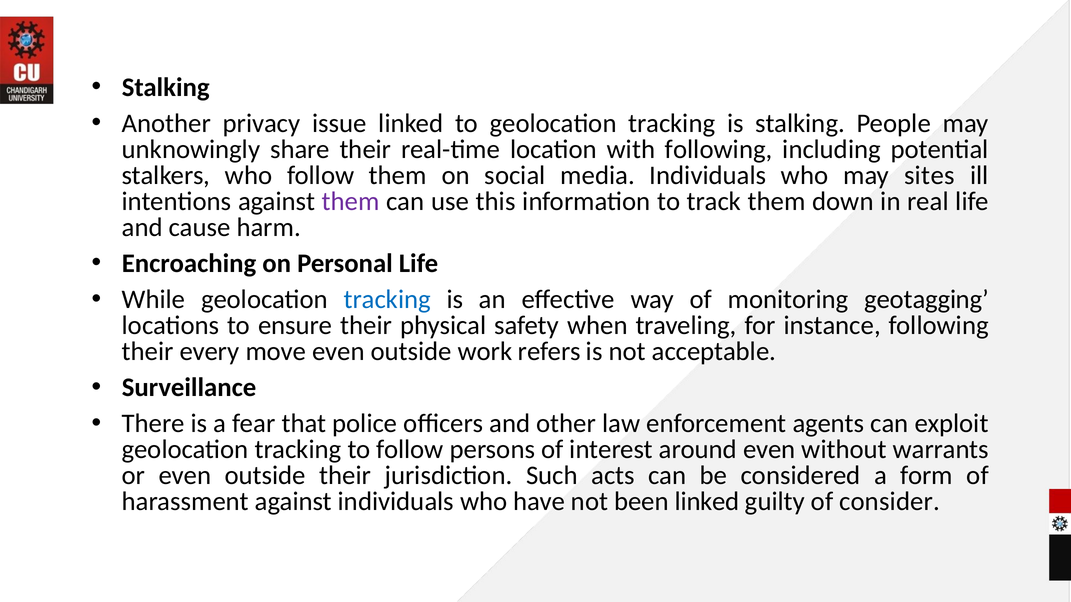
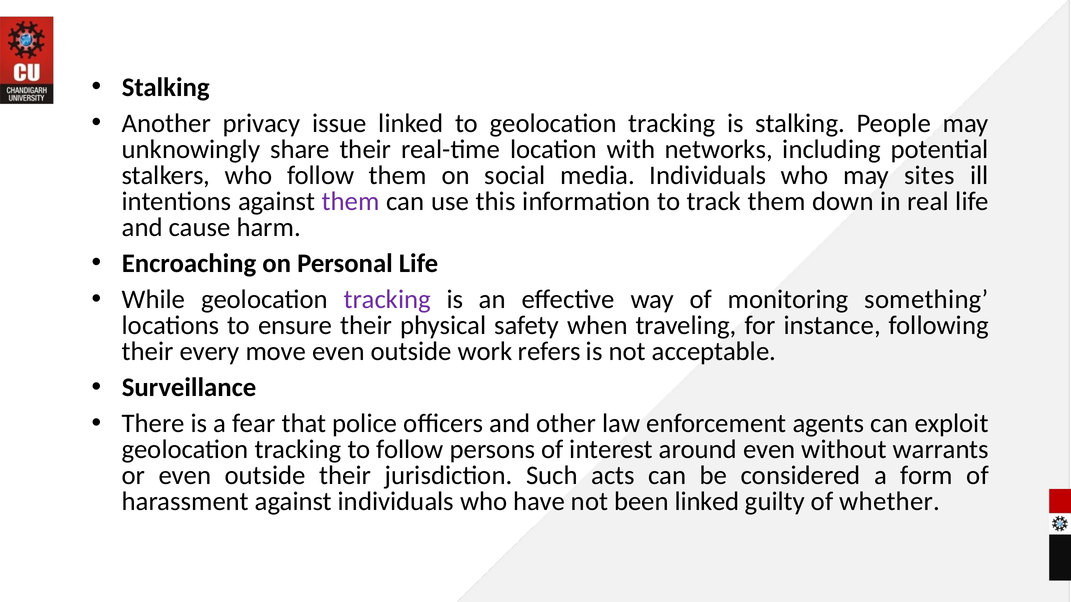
with following: following -> networks (719, 150)
tracking colour: blue -> purple (387, 300)
geotagging: geotagging -> something (926, 300)
consider: consider -> whether (890, 502)
